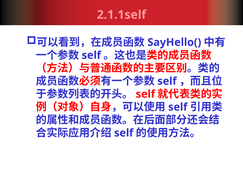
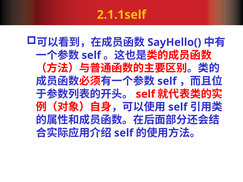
2.1.1self colour: pink -> yellow (121, 15)
